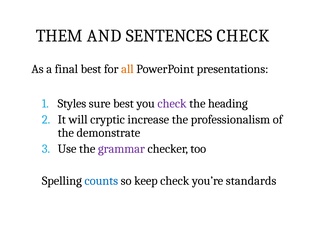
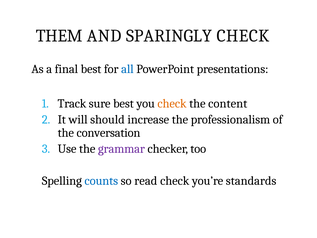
SENTENCES: SENTENCES -> SPARINGLY (169, 36)
all colour: orange -> blue (127, 69)
Styles: Styles -> Track (72, 103)
check colour: purple -> orange (172, 103)
heading: heading -> content (228, 103)
cryptic: cryptic -> should (107, 119)
demonstrate: demonstrate -> conversation (108, 133)
keep: keep -> read (146, 181)
